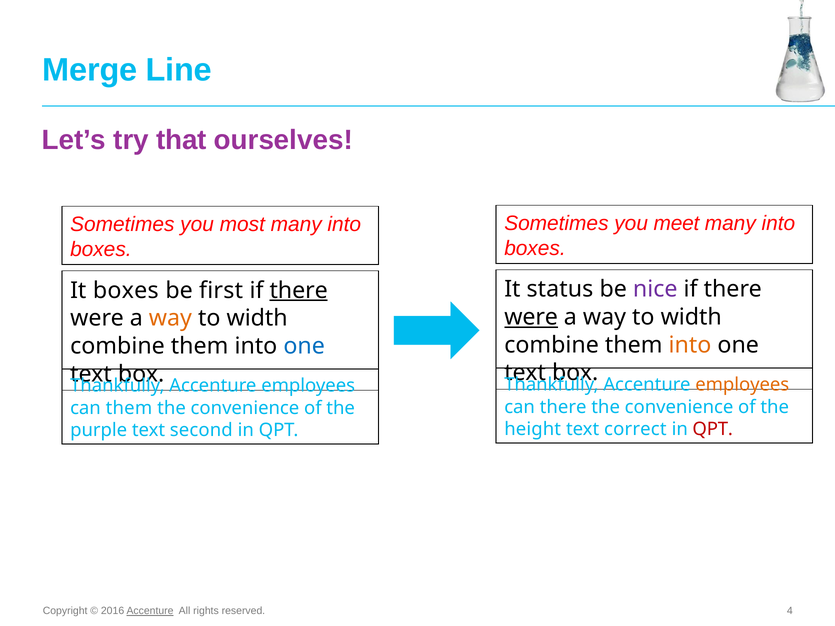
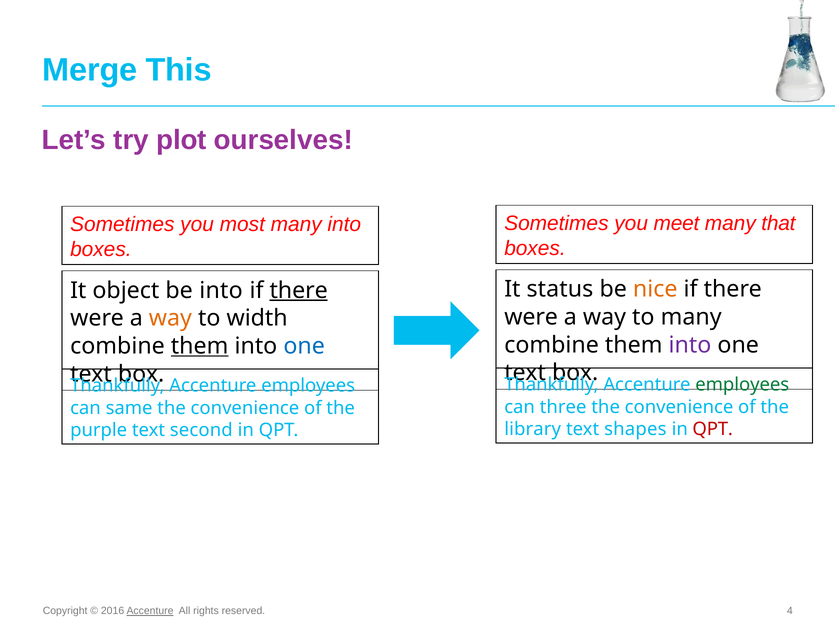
Line: Line -> This (179, 70)
that: that -> plot (181, 140)
into: into -> that (778, 223)
nice colour: purple -> orange (655, 289)
It boxes: boxes -> object (126, 290)
be first: first -> into (221, 290)
were underline: present -> none (531, 317)
width: width -> many (691, 317)
into colour: orange -> purple (690, 345)
them underline: none -> present (200, 346)
employees colour: orange -> green (742, 385)
can there: there -> three (563, 407)
can them: them -> same (129, 408)
height: height -> library (533, 429)
correct: correct -> shapes (635, 429)
